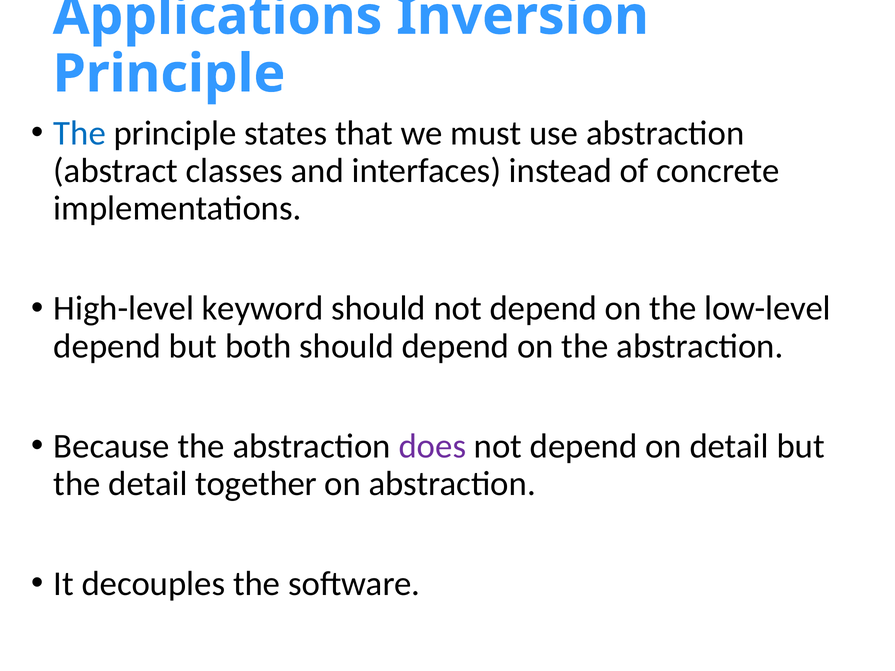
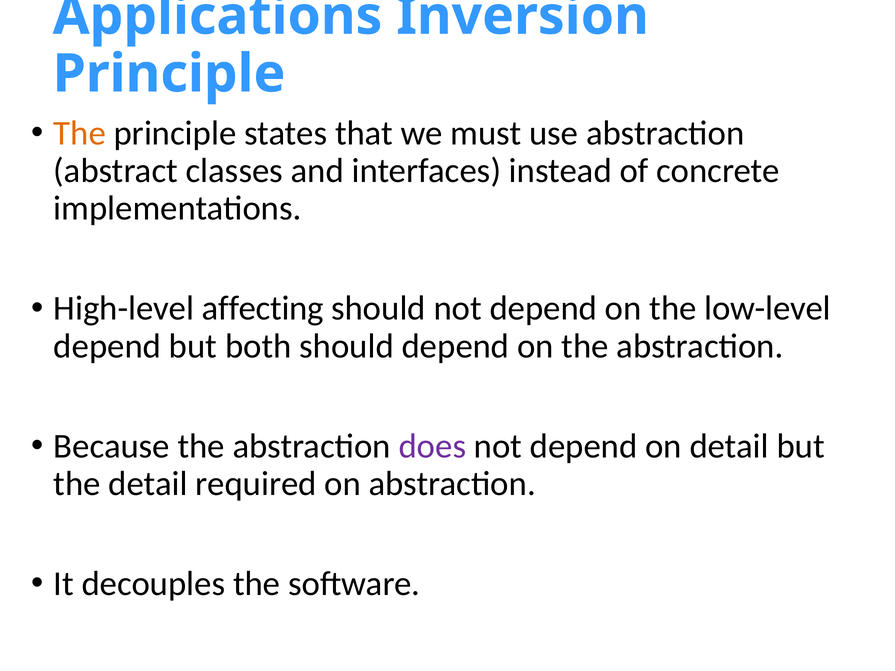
The colour: blue -> orange (80, 133)
keyword: keyword -> affecting (263, 309)
together: together -> required (256, 484)
